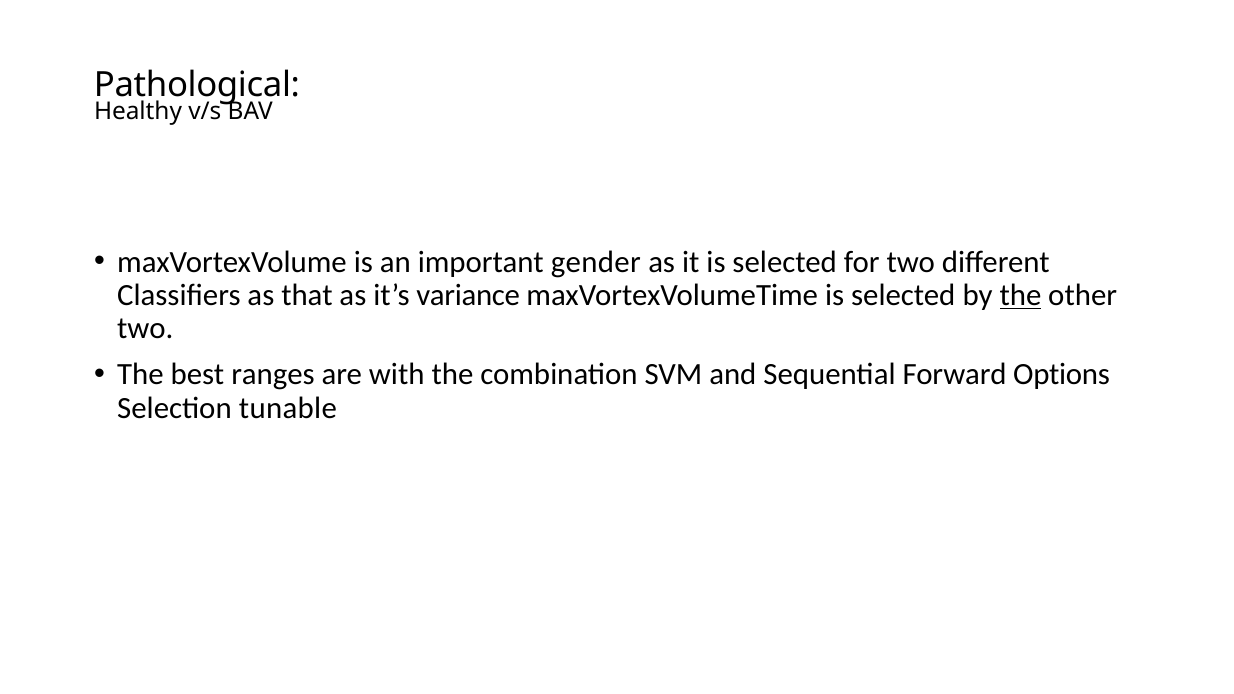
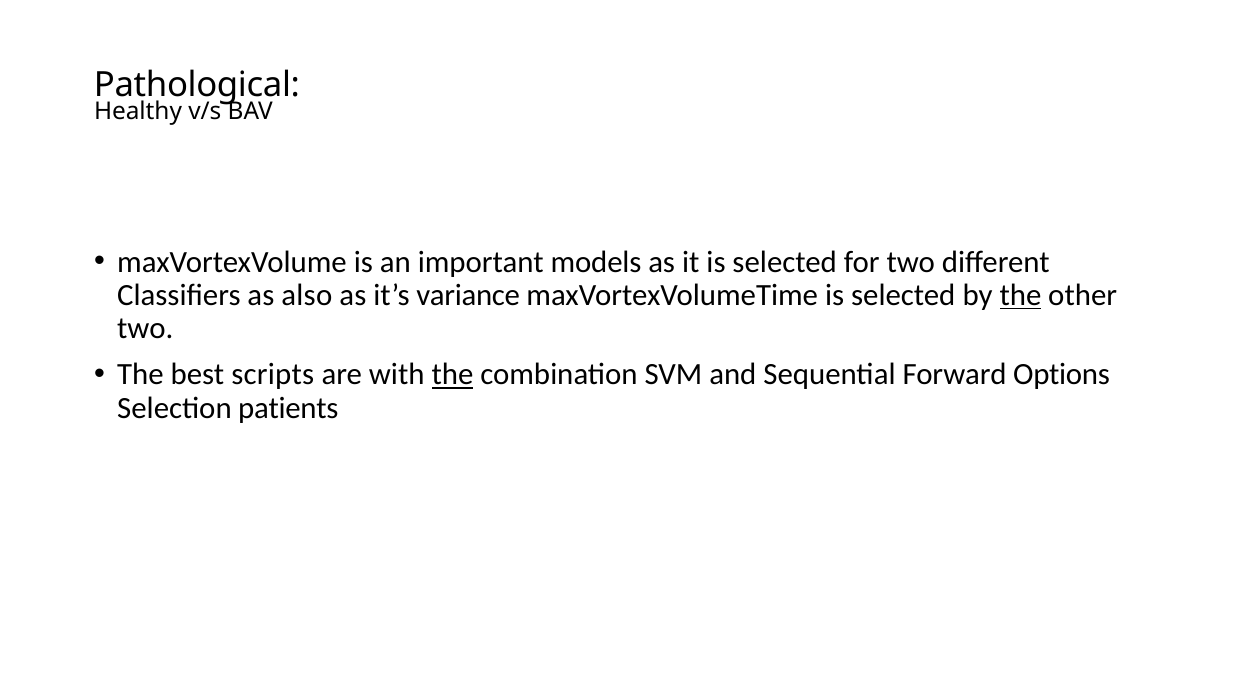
gender: gender -> models (596, 262)
that: that -> also (307, 295)
ranges: ranges -> scripts (273, 375)
the underline: none -> present (452, 375)
tunable: tunable -> patients (288, 408)
